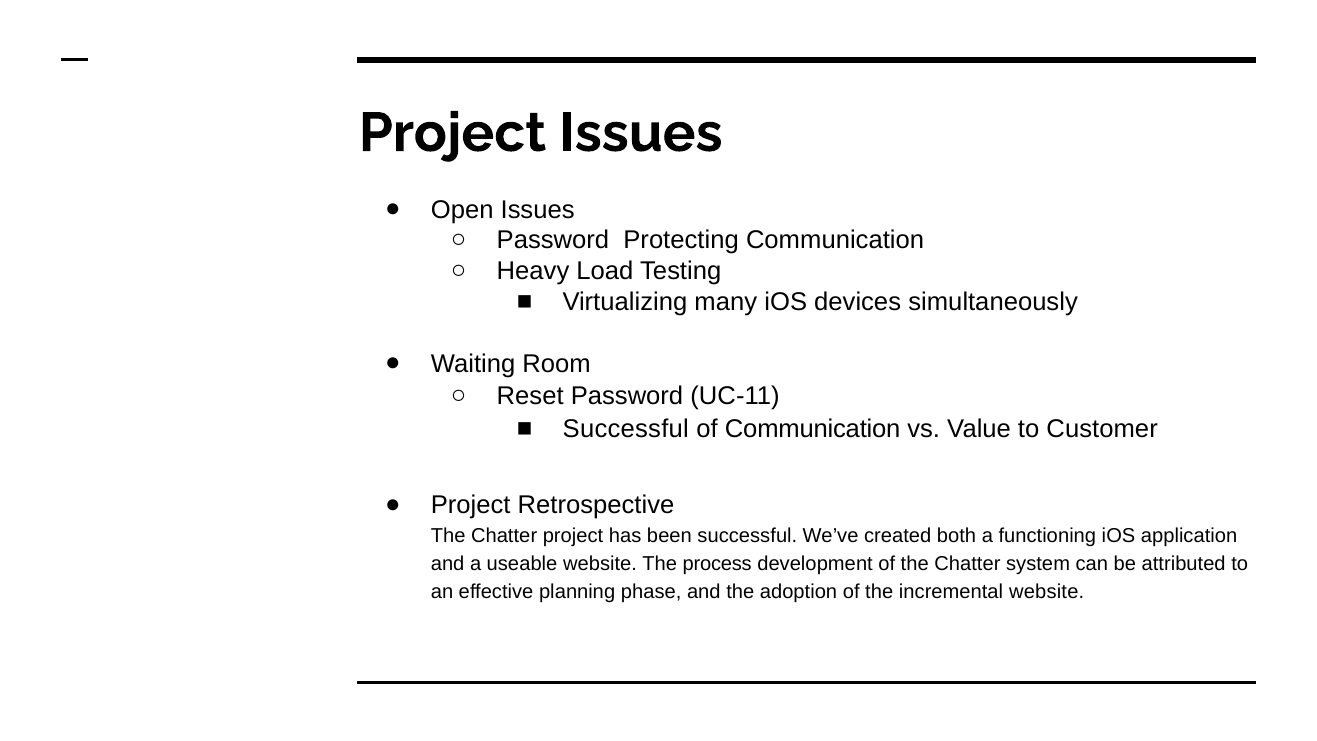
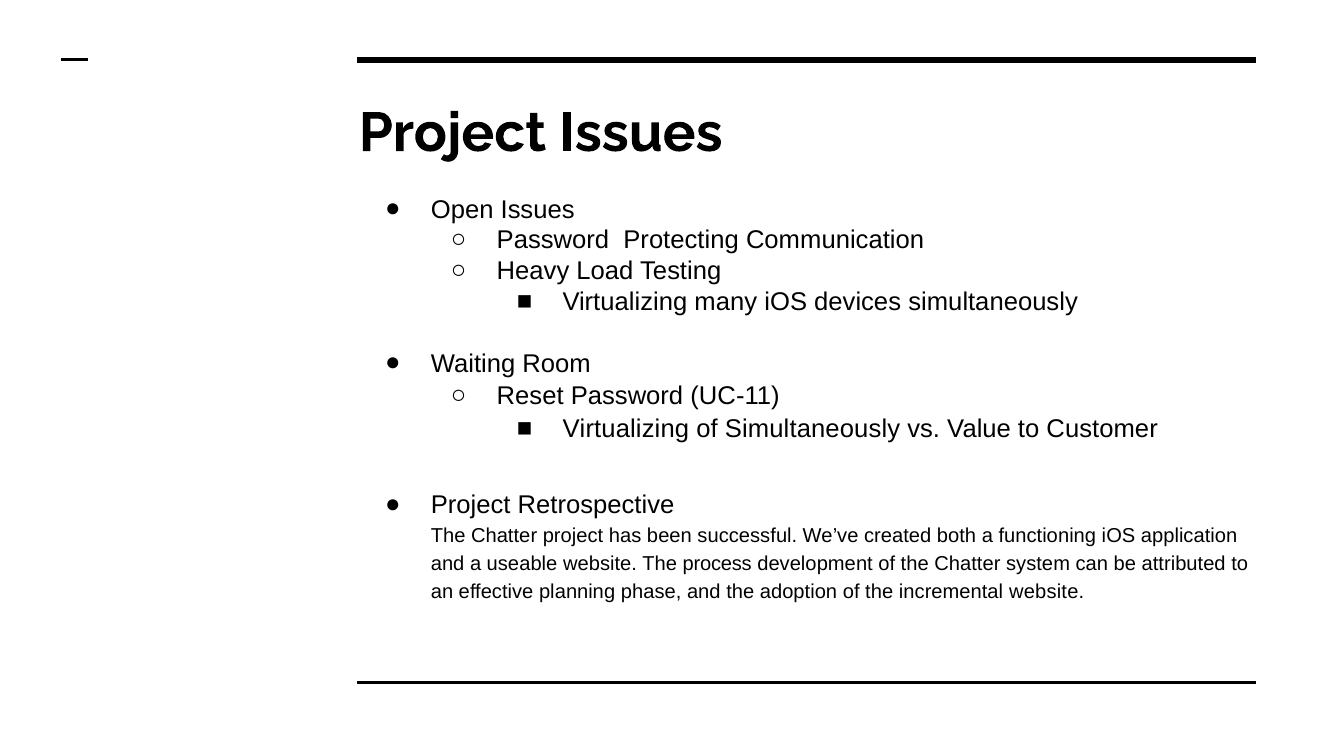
Successful: Successful -> Virtualizing (626, 429)
of Communication: Communication -> Simultaneously (813, 429)
